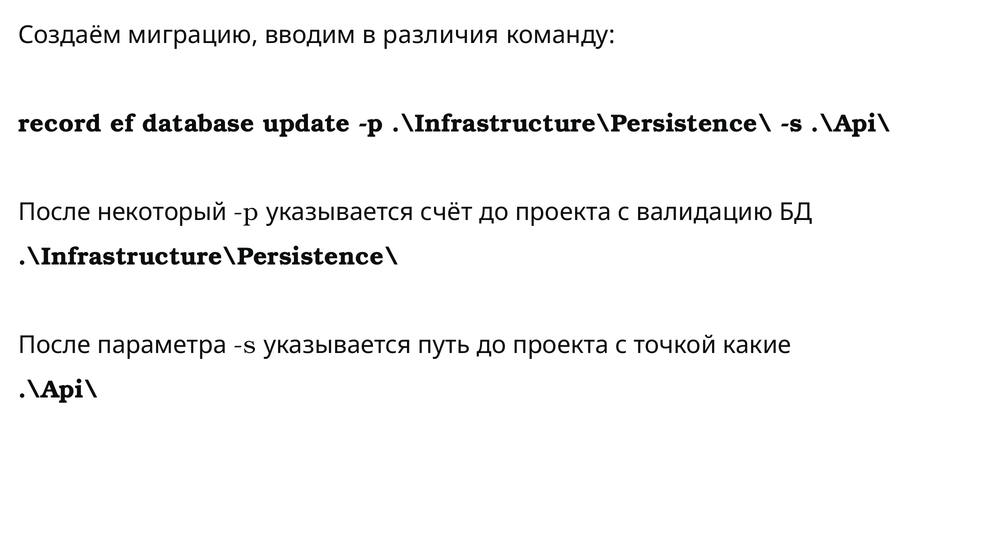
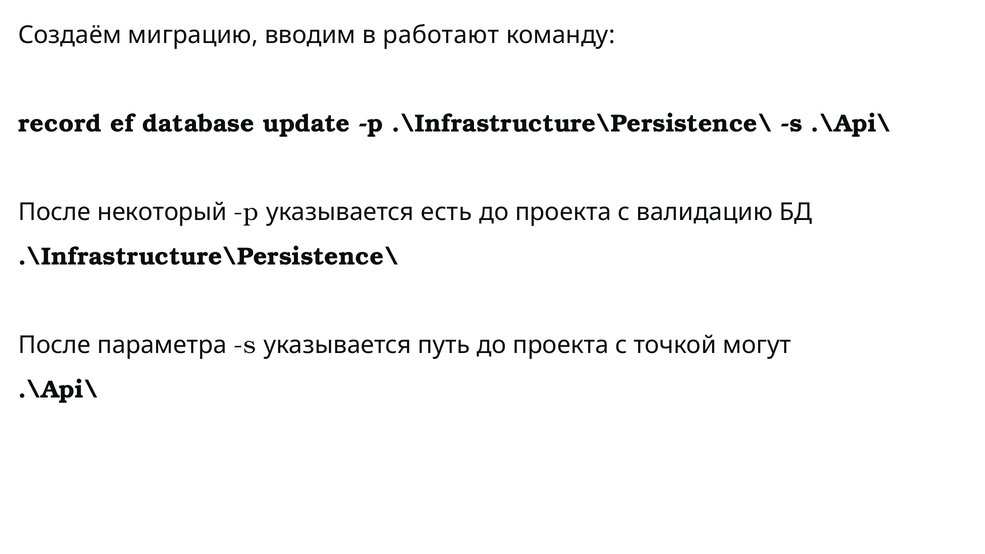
различия: различия -> работают (441, 35)
счёт: счёт -> есть (446, 212)
какие: какие -> могут (757, 345)
